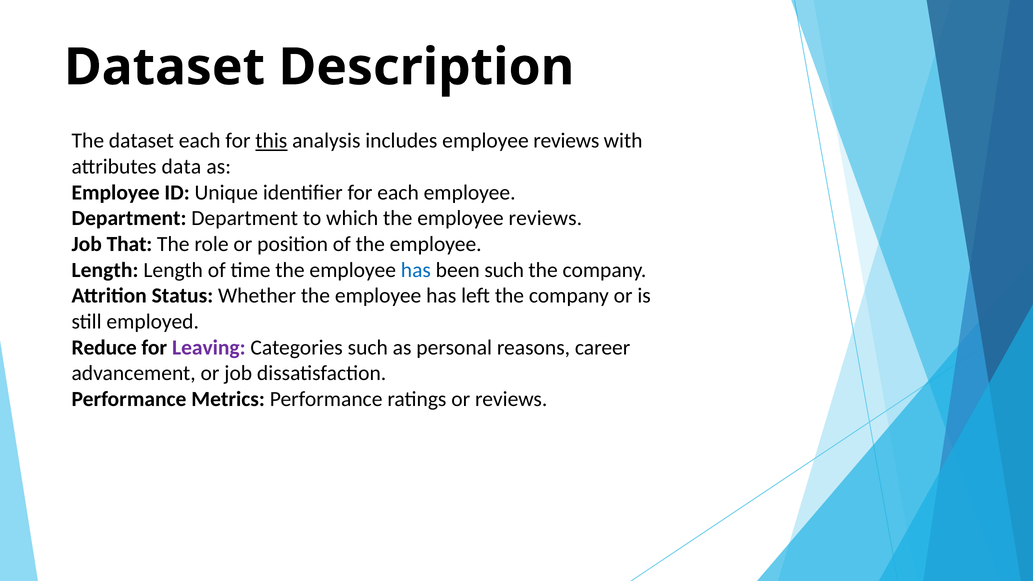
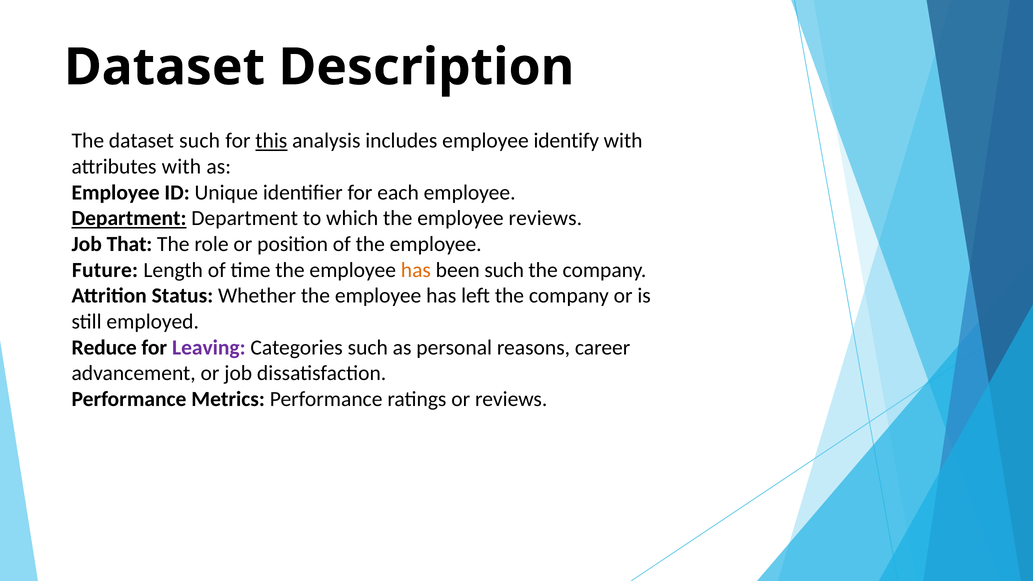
dataset each: each -> such (200, 141)
includes employee reviews: reviews -> identify (566, 141)
attributes data: data -> with (181, 167)
Department underline: none -> present (129, 218)
Length: Length -> Future (105, 270)
has colour: blue -> orange (416, 270)
